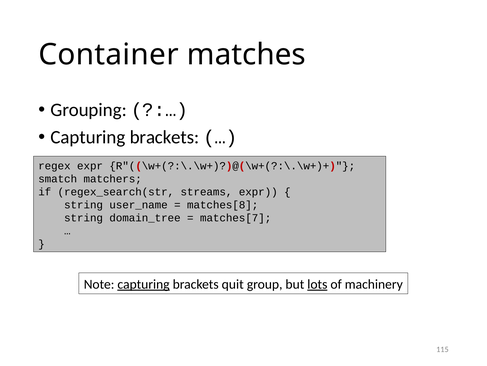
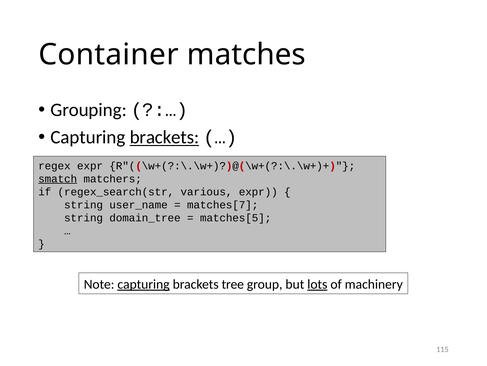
brackets underline: none -> present (164, 137)
smatch underline: none -> present (58, 178)
streams: streams -> various (206, 191)
matches[8: matches[8 -> matches[7 (223, 204)
matches[7: matches[7 -> matches[5 (236, 217)
quit: quit -> tree (233, 284)
